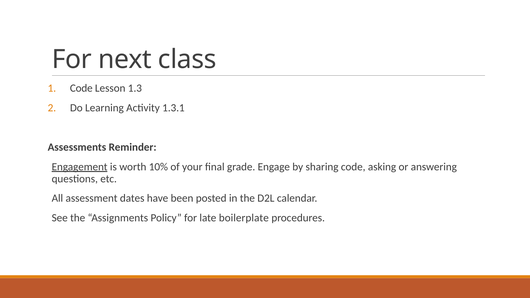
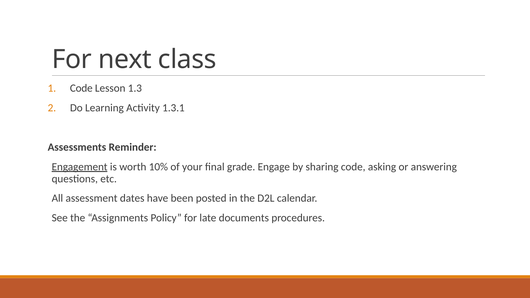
boilerplate: boilerplate -> documents (244, 218)
